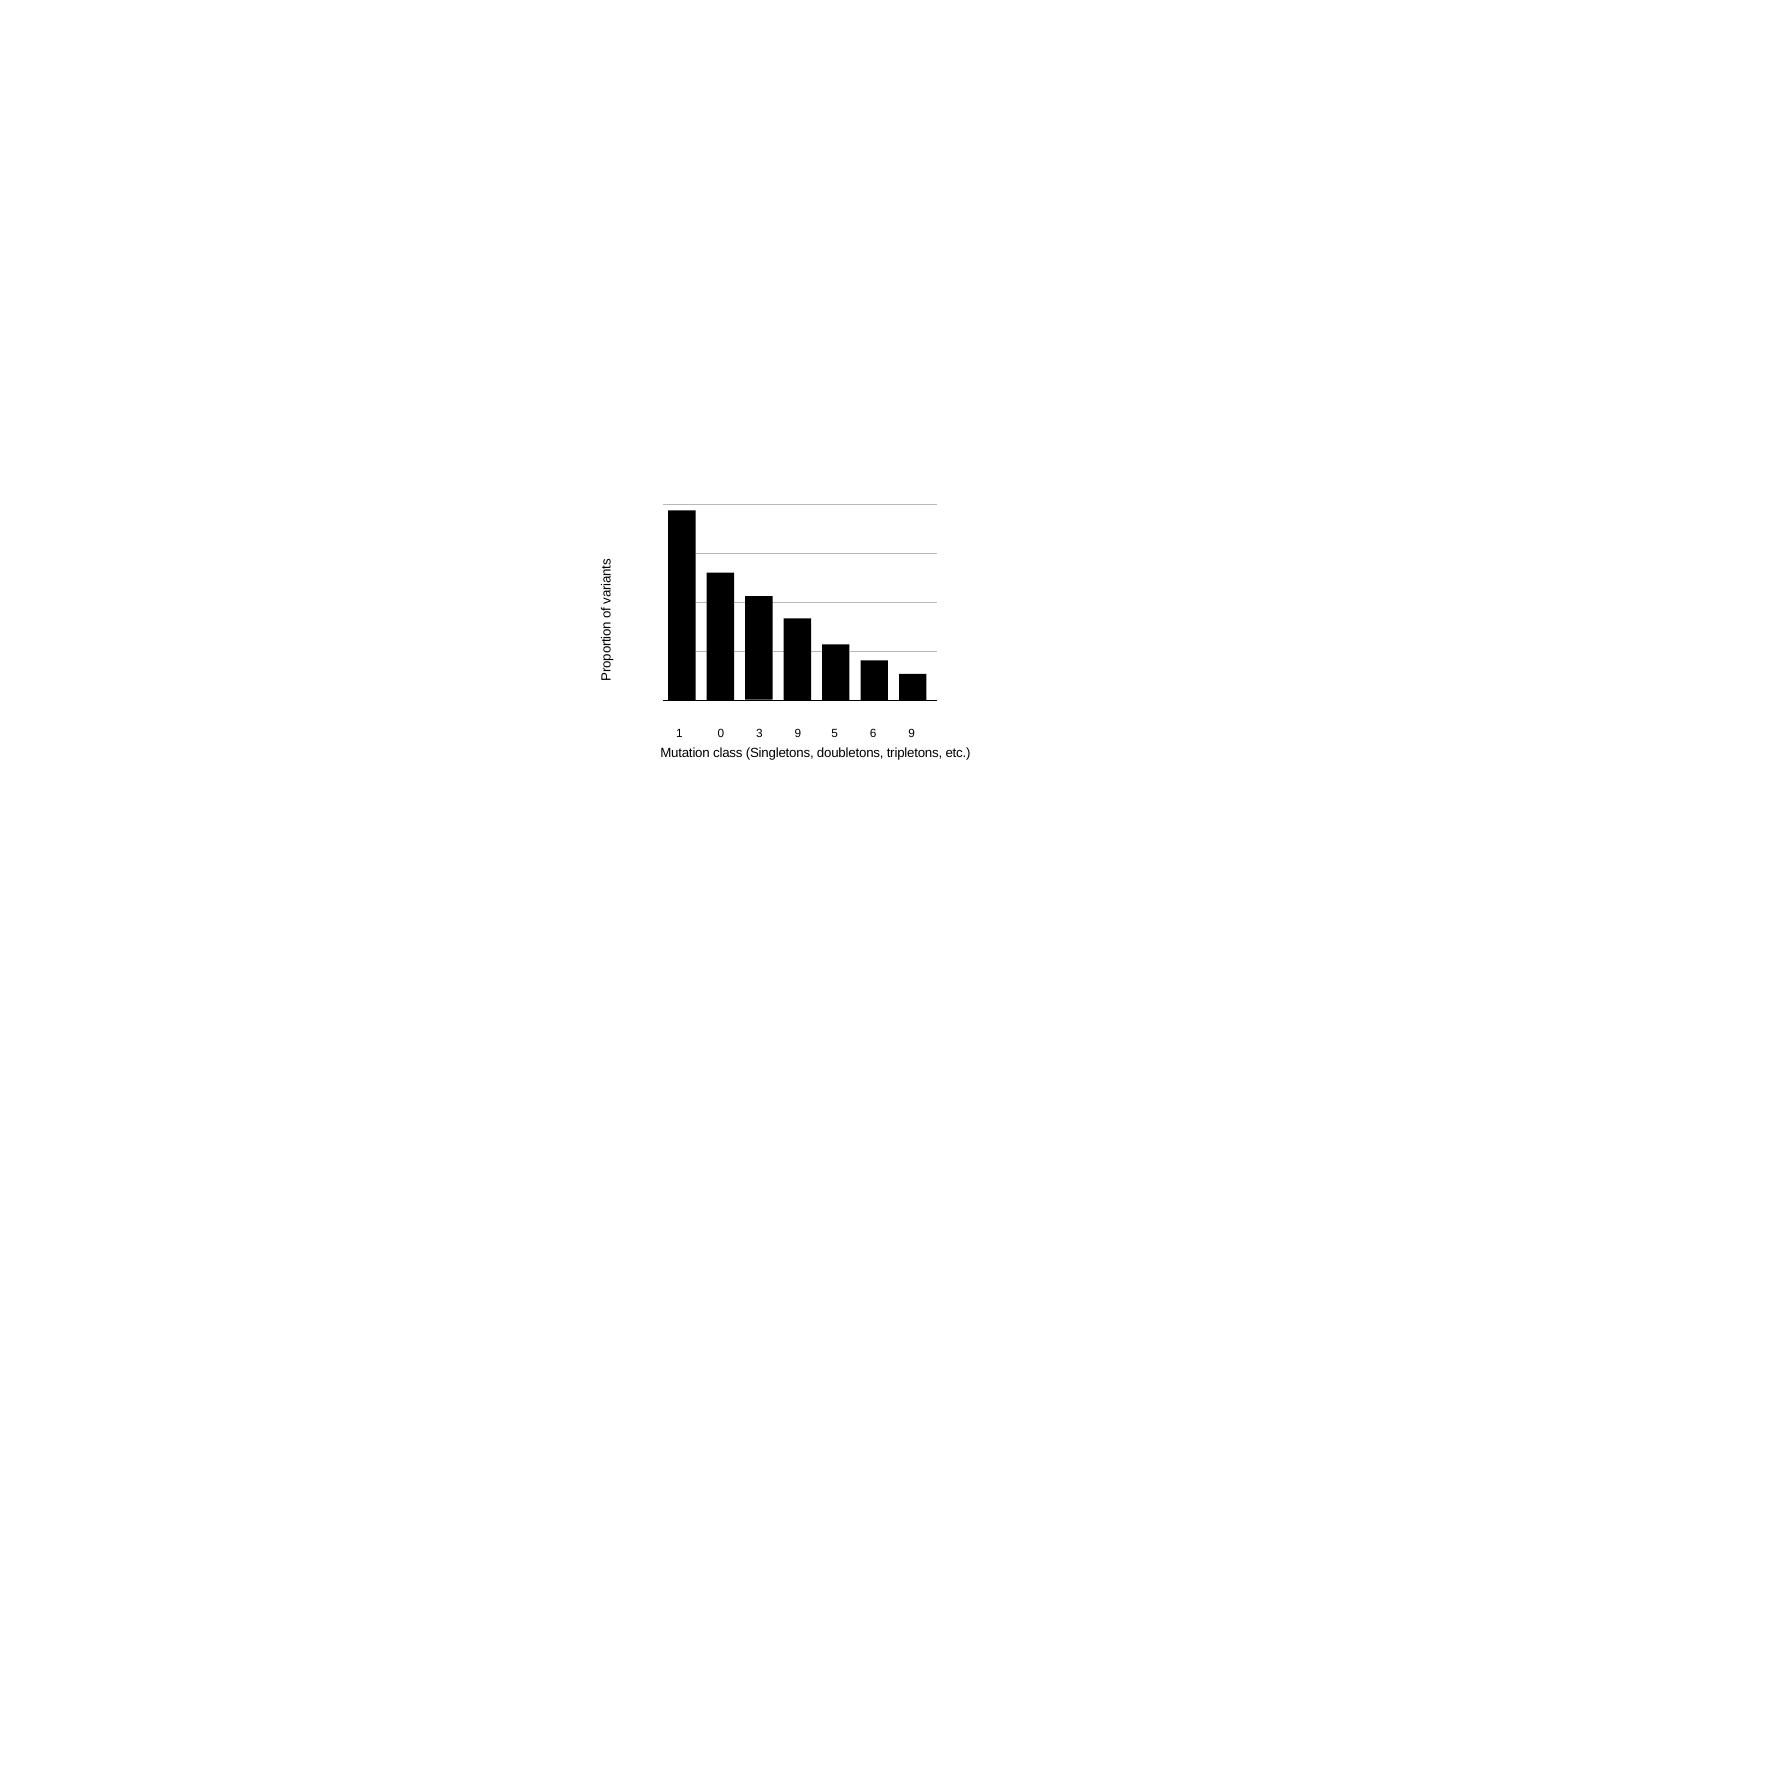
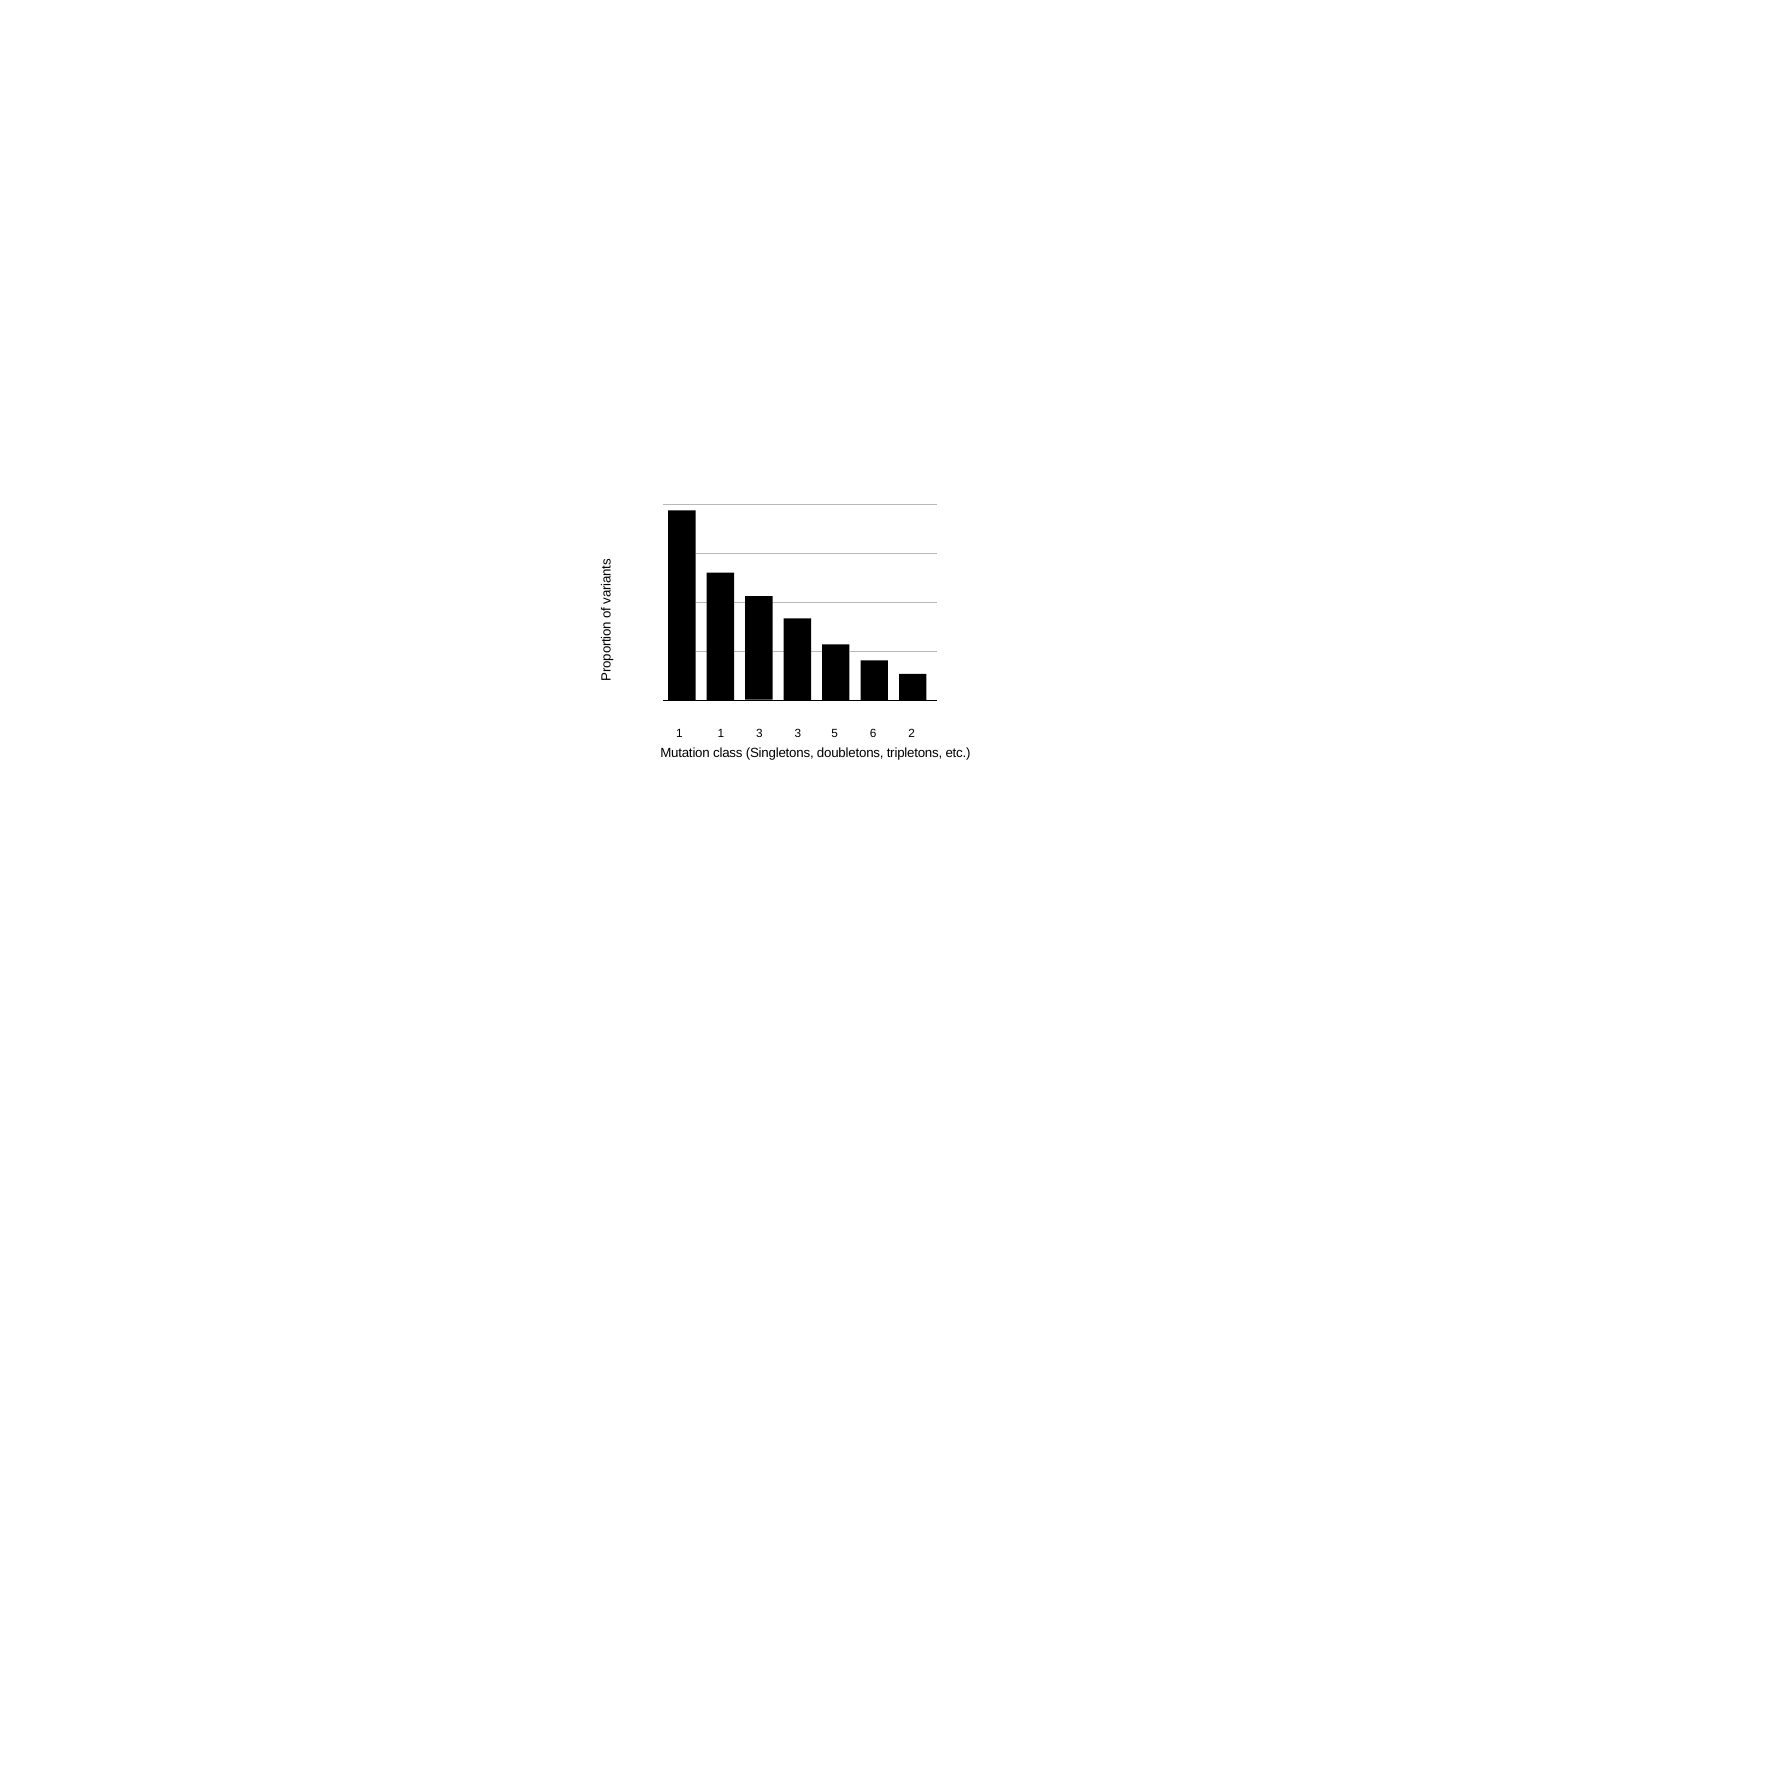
1 0: 0 -> 1 (721, 734)
3 9: 9 -> 3 (798, 734)
6 9: 9 -> 2 (912, 734)
